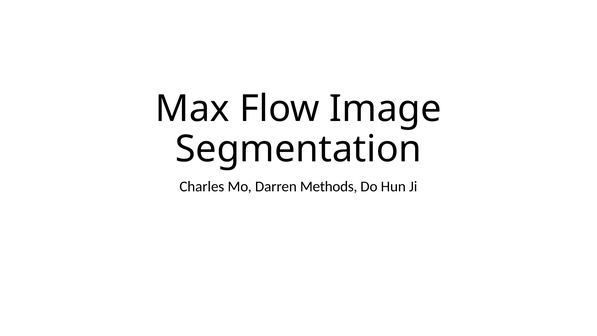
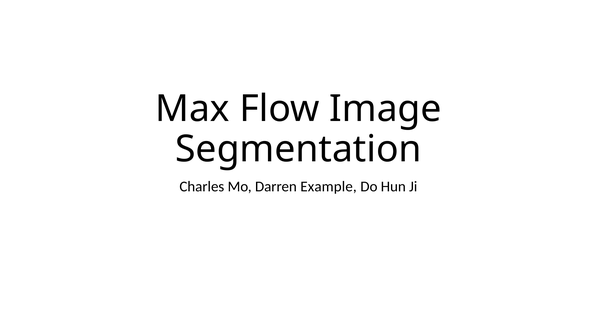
Methods: Methods -> Example (329, 187)
